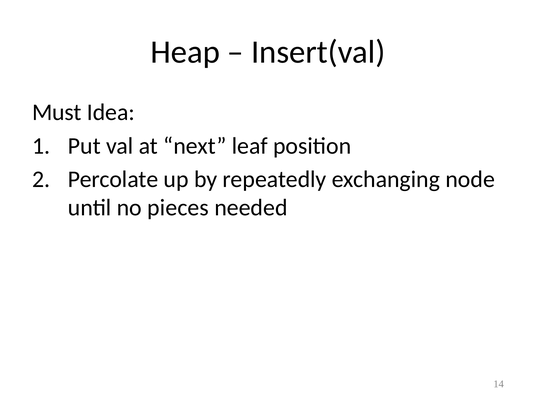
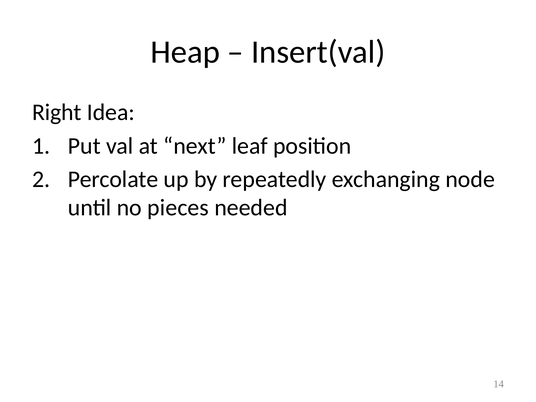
Must: Must -> Right (57, 112)
